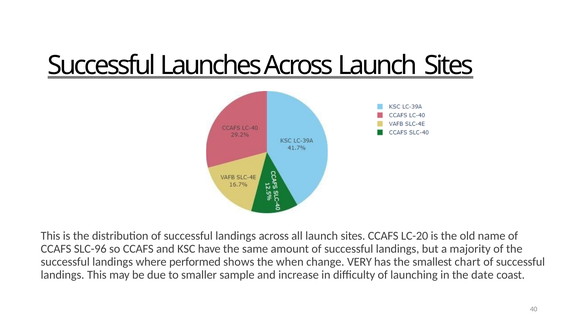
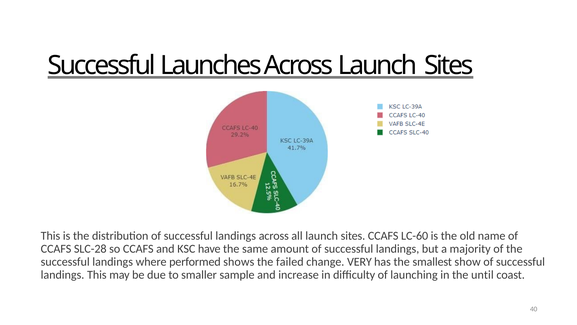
LC-20: LC-20 -> LC-60 (415, 235)
SLC-96: SLC-96 -> SLC-28 (90, 248)
when: when -> failed (290, 261)
chart: chart -> show (468, 261)
date: date -> until (482, 274)
